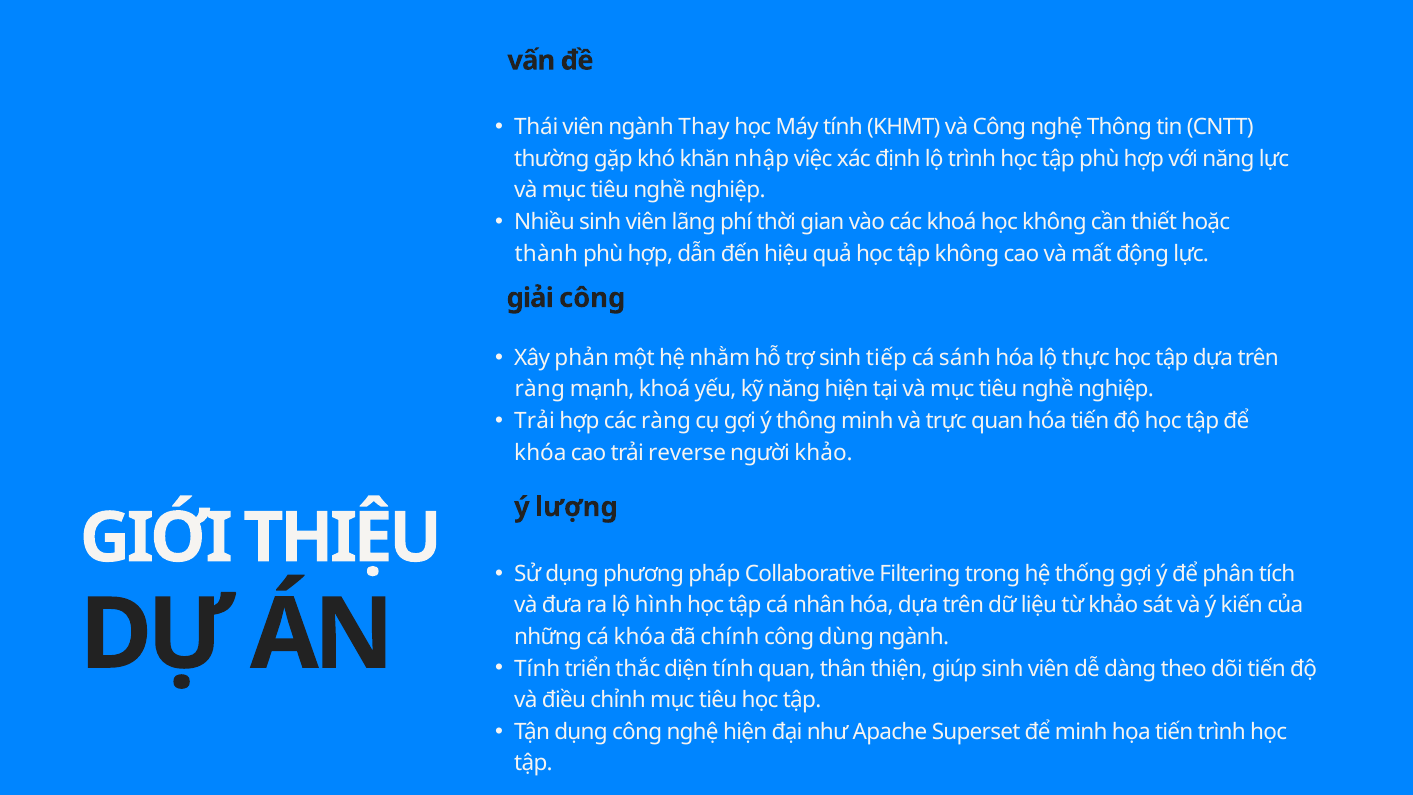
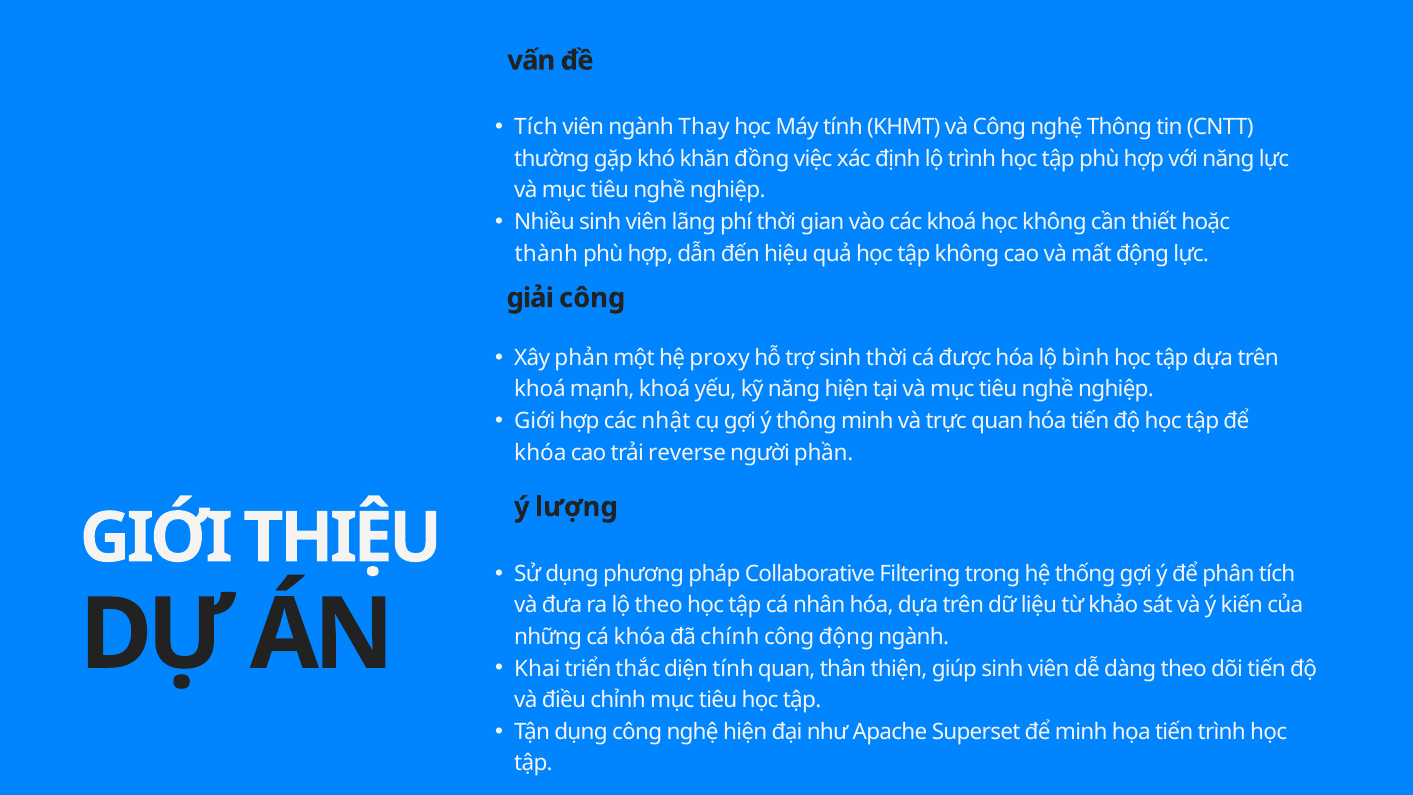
Thái: Thái -> Tích (536, 127)
nhập: nhập -> đồng (762, 159)
nhằm: nhằm -> proxy (720, 358)
sinh tiếp: tiếp -> thời (887, 358)
sánh: sánh -> được (965, 358)
thực: thực -> bình (1086, 358)
ràng: ràng -> khoá (540, 389)
Trải: Trải -> Giới (535, 421)
các ràng: ràng -> nhật (666, 421)
người khảo: khảo -> phần (824, 453)
lộ hình: hình -> theo (659, 605)
công dùng: dùng -> động (846, 637)
Tính: Tính -> Khai (537, 668)
